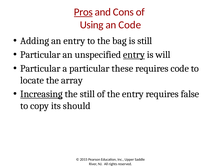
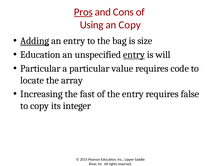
an Code: Code -> Copy (130, 25)
Adding underline: none -> present (35, 41)
is still: still -> size (145, 41)
Particular: Particular -> Education (40, 55)
these: these -> value (122, 68)
Increasing underline: present -> none (41, 94)
the still: still -> fast (87, 94)
should: should -> integer (77, 106)
